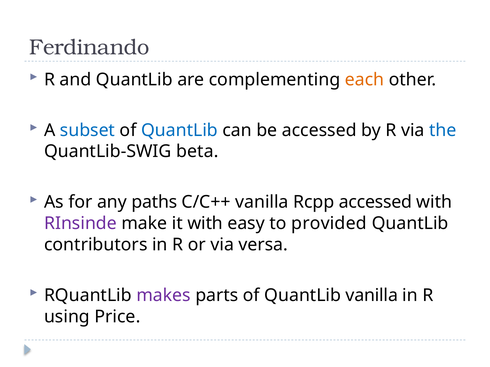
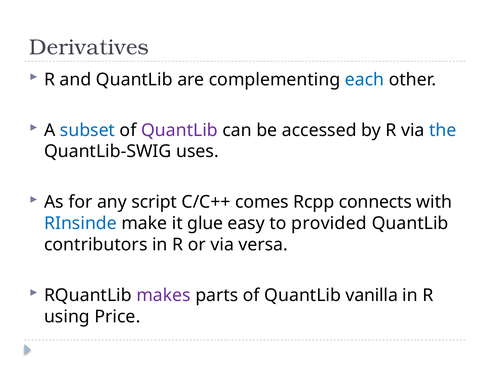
Ferdinando: Ferdinando -> Derivatives (89, 47)
each colour: orange -> blue (365, 80)
QuantLib colour: blue -> purple (179, 130)
beta: beta -> uses (197, 152)
paths: paths -> script (154, 202)
C/C++ vanilla: vanilla -> comes (262, 202)
Rcpp accessed: accessed -> connects (375, 202)
RInsinde colour: purple -> blue (80, 224)
it with: with -> glue (205, 224)
